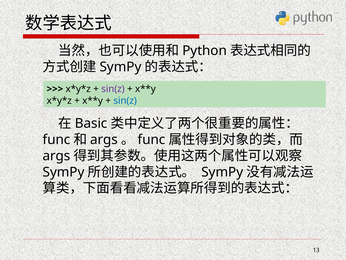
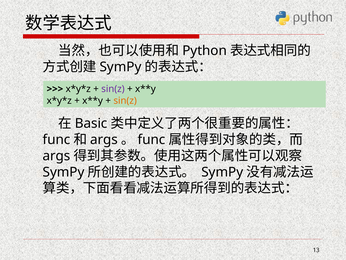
sin(z colour: blue -> orange (125, 100)
